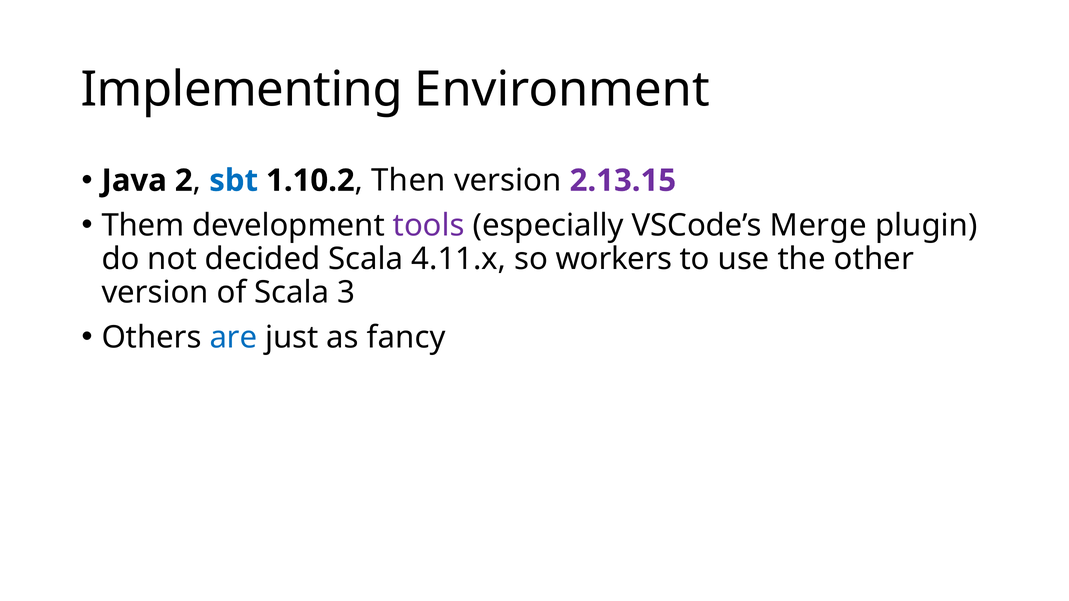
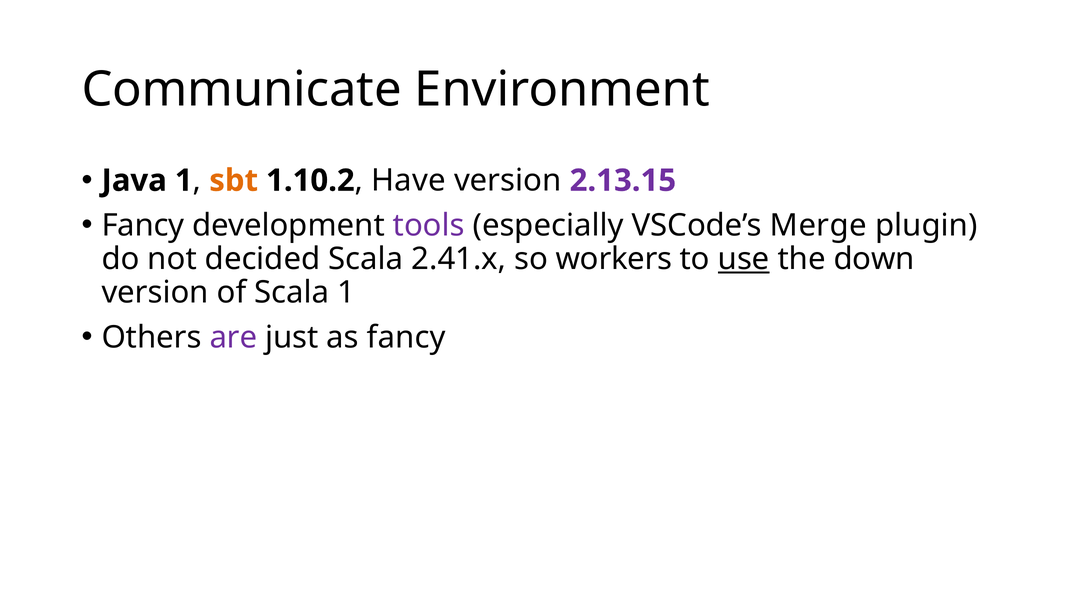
Implementing: Implementing -> Communicate (242, 90)
Java 2: 2 -> 1 (184, 181)
sbt colour: blue -> orange (234, 181)
Then: Then -> Have (409, 181)
Them: Them -> Fancy (143, 225)
4.11.x: 4.11.x -> 2.41.x (459, 259)
use underline: none -> present (744, 259)
other: other -> down (874, 259)
Scala 3: 3 -> 1 (346, 293)
are colour: blue -> purple (233, 337)
